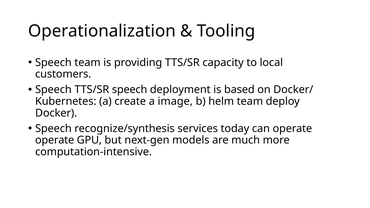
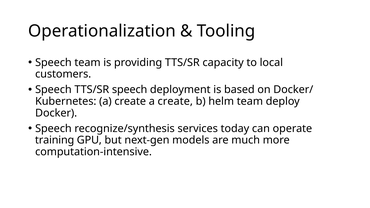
create a image: image -> create (175, 101)
operate: operate -> training (55, 140)
